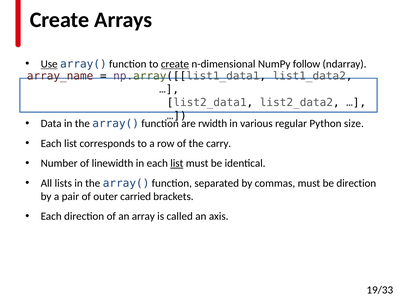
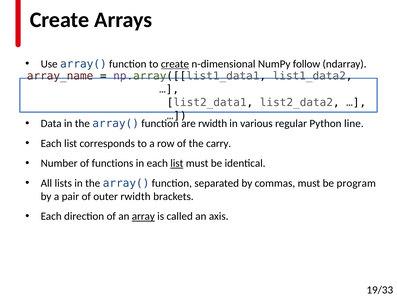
Use underline: present -> none (49, 64)
size: size -> line (354, 123)
linewidth: linewidth -> functions (113, 163)
be direction: direction -> program (356, 183)
outer carried: carried -> rwidth (136, 196)
array underline: none -> present (143, 216)
